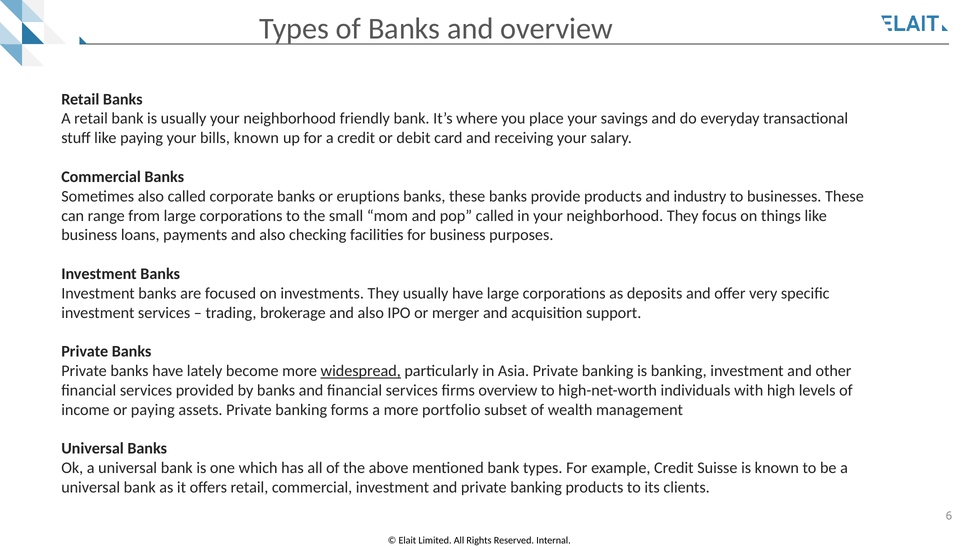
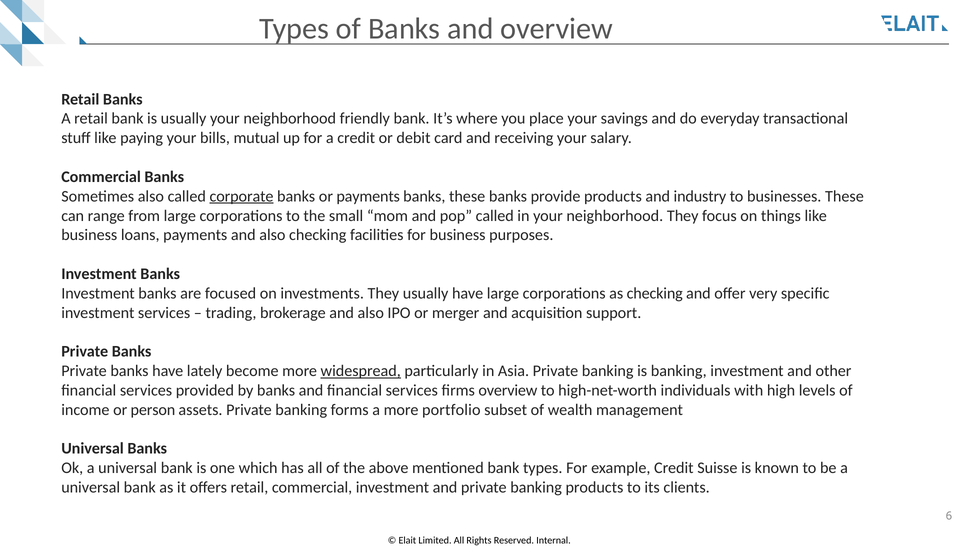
bills known: known -> mutual (257, 138)
corporate underline: none -> present (242, 196)
or eruptions: eruptions -> payments (368, 196)
as deposits: deposits -> checking (655, 293)
or paying: paying -> person (153, 410)
